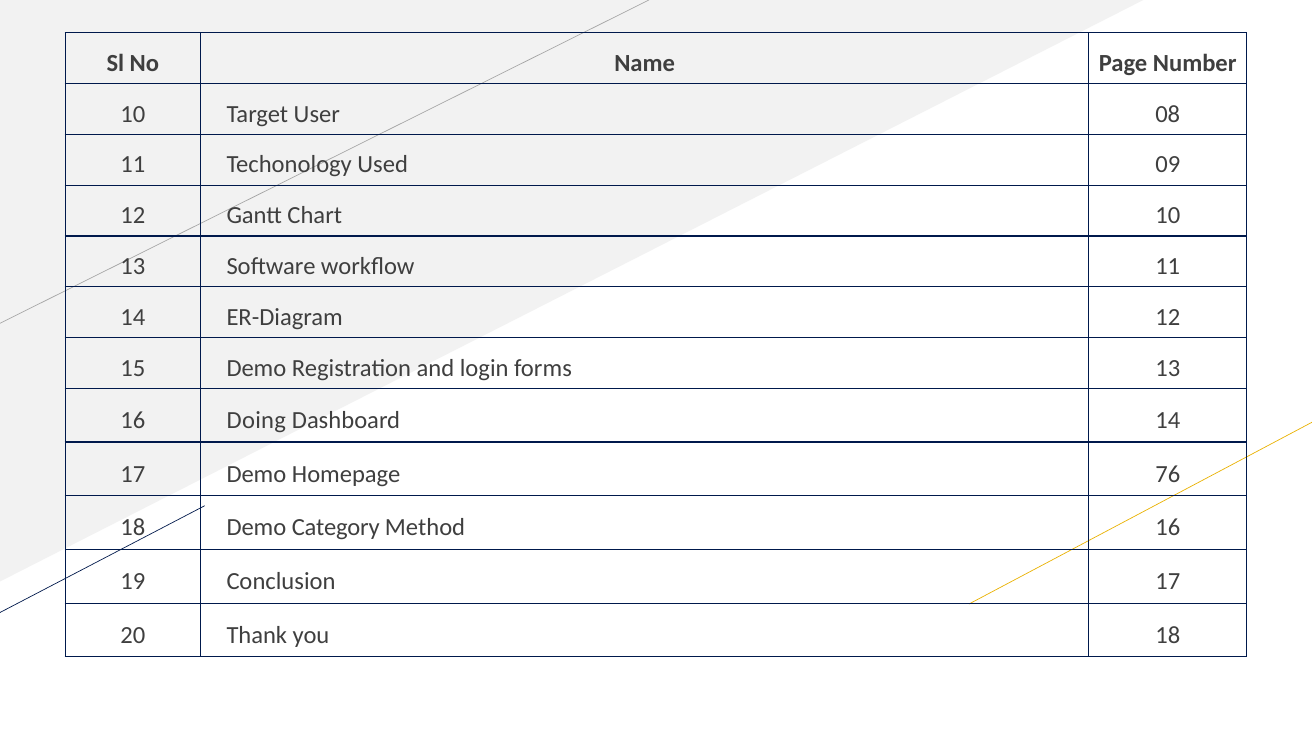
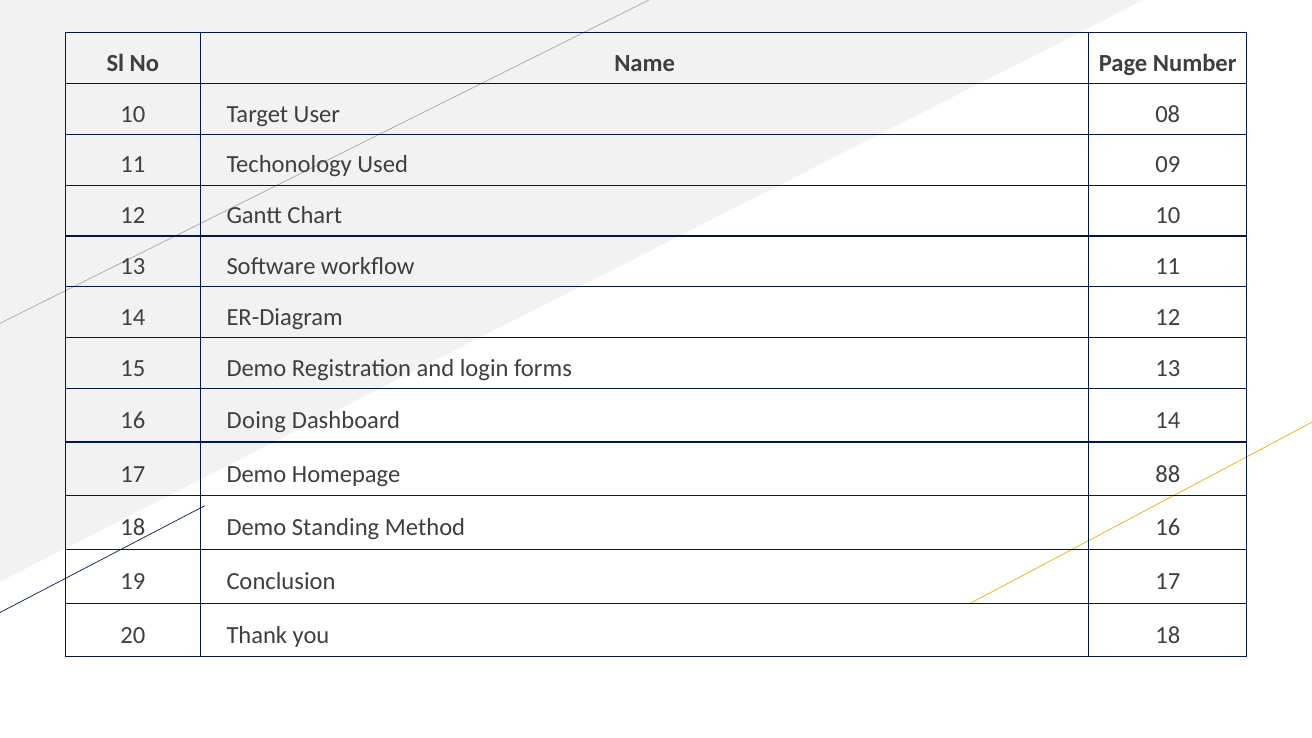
76: 76 -> 88 (1168, 474)
Category: Category -> Standing (336, 528)
